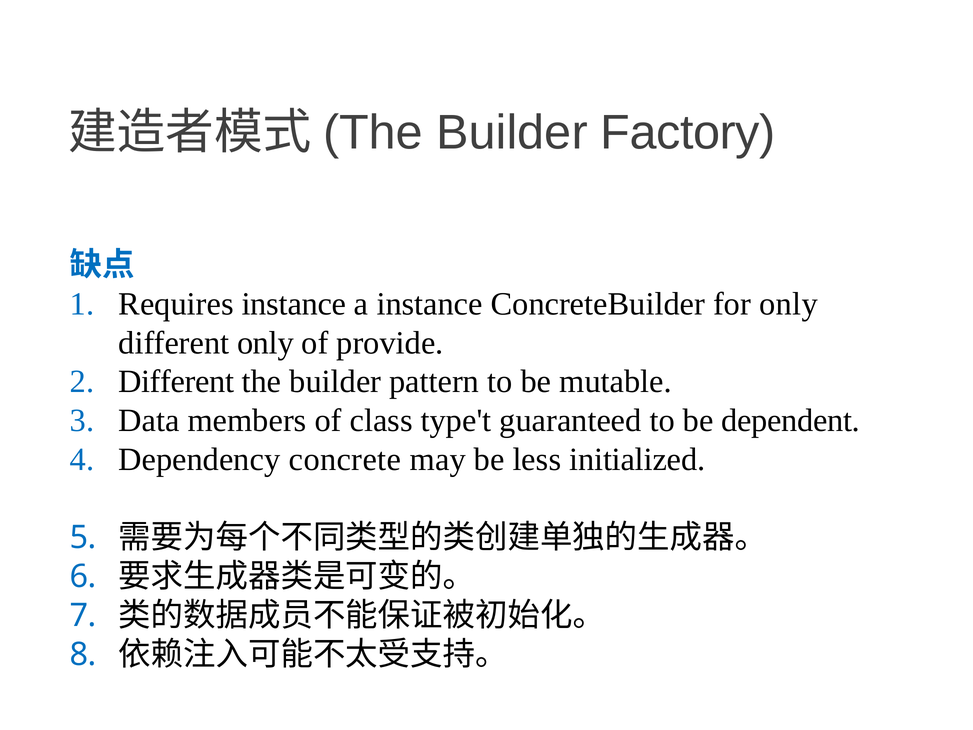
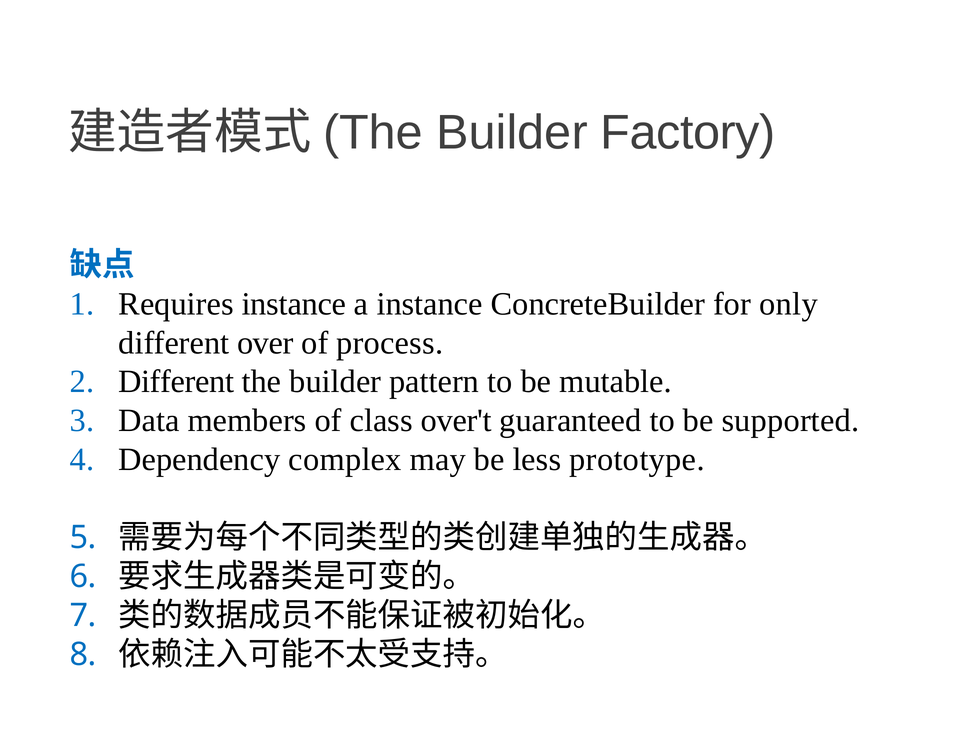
different only: only -> over (265, 343)
provide: provide -> process (390, 343)
type't: type't -> over't (456, 421)
dependent: dependent -> supported (790, 421)
concrete: concrete -> complex (345, 459)
initialized: initialized -> prototype (637, 459)
